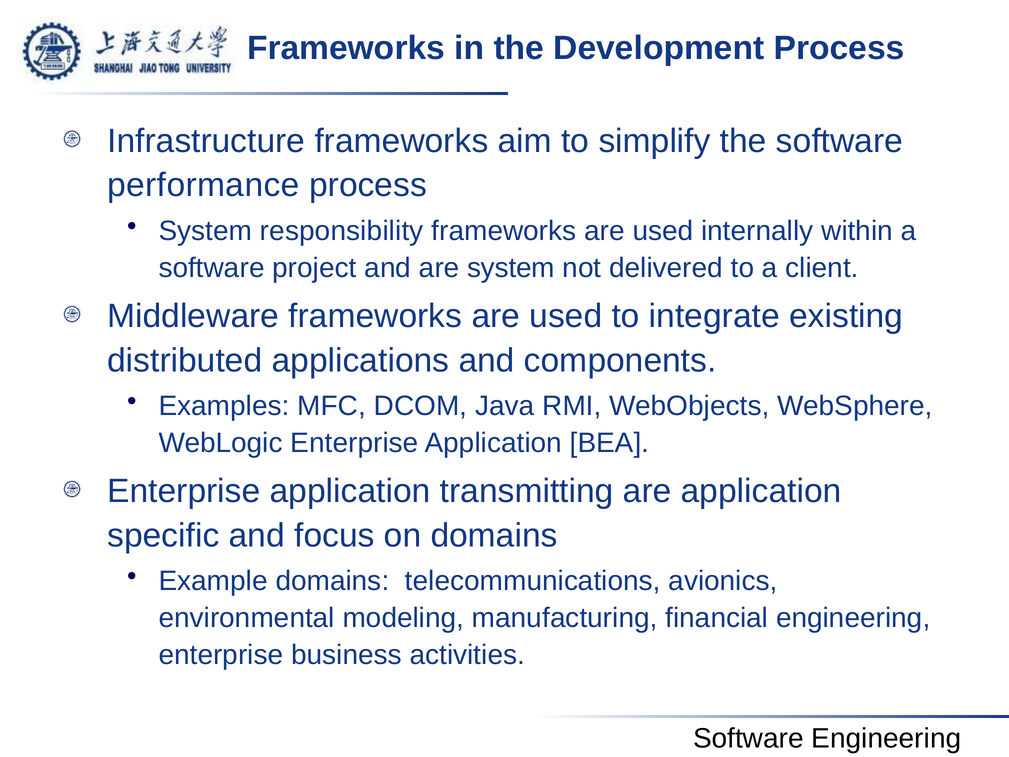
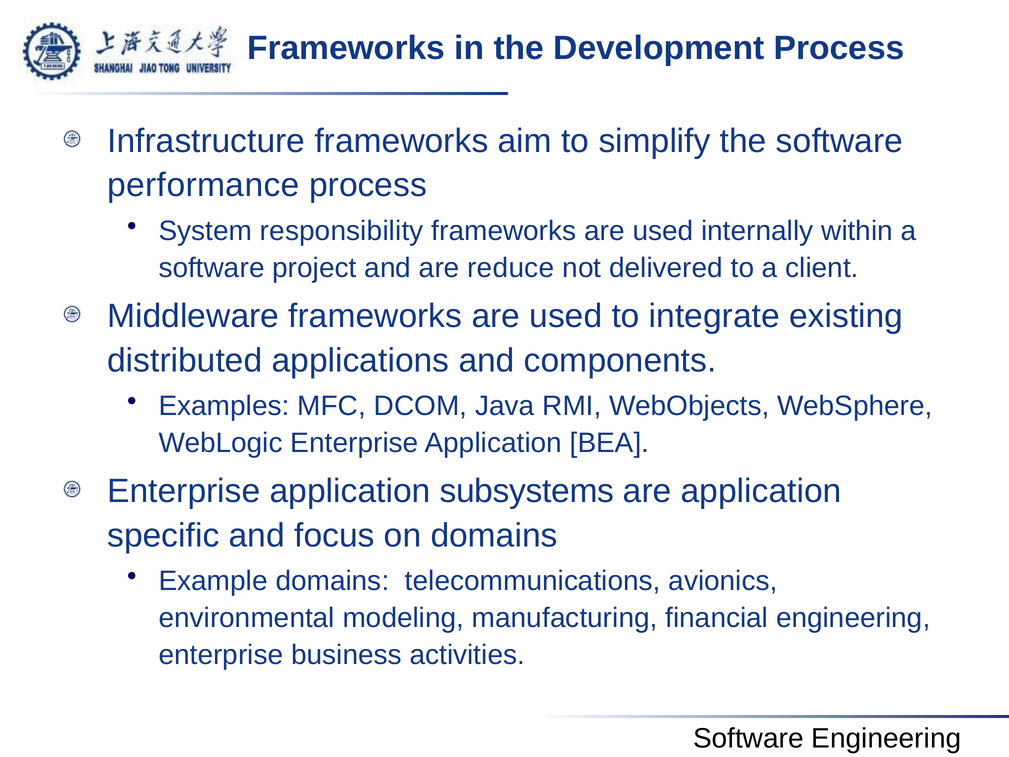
are system: system -> reduce (511, 268)
transmitting: transmitting -> subsystems (527, 491)
